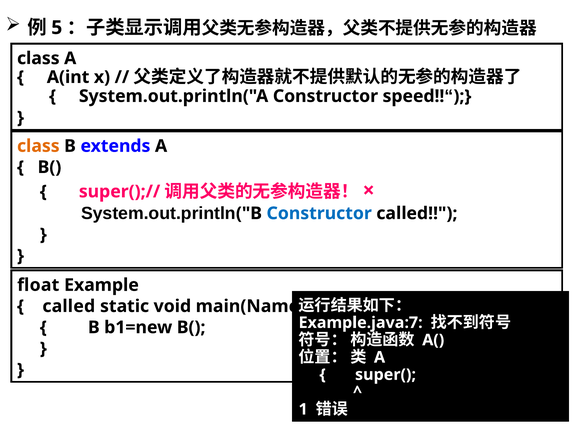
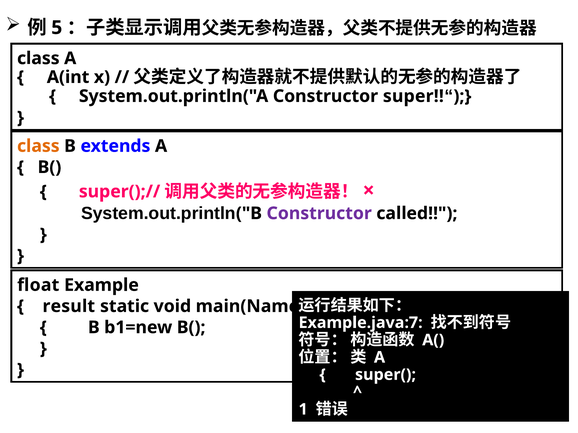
speed: speed -> super (413, 96)
Constructor colour: blue -> purple (319, 214)
called: called -> result (69, 307)
